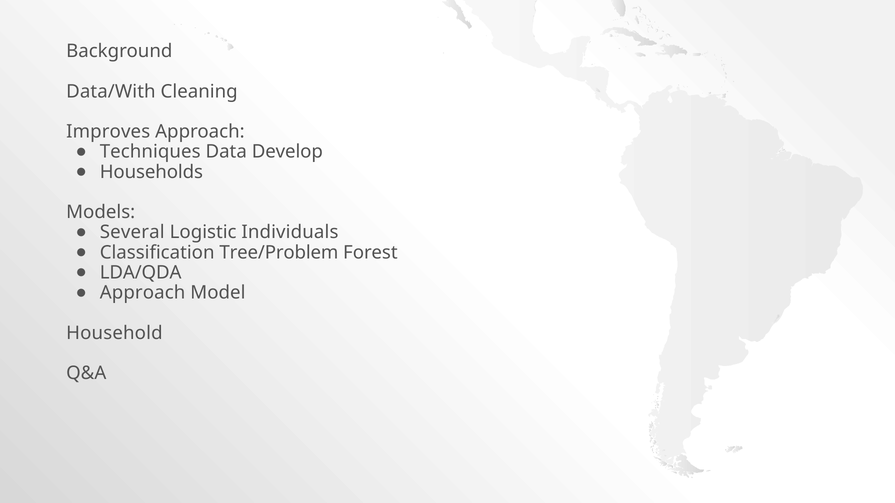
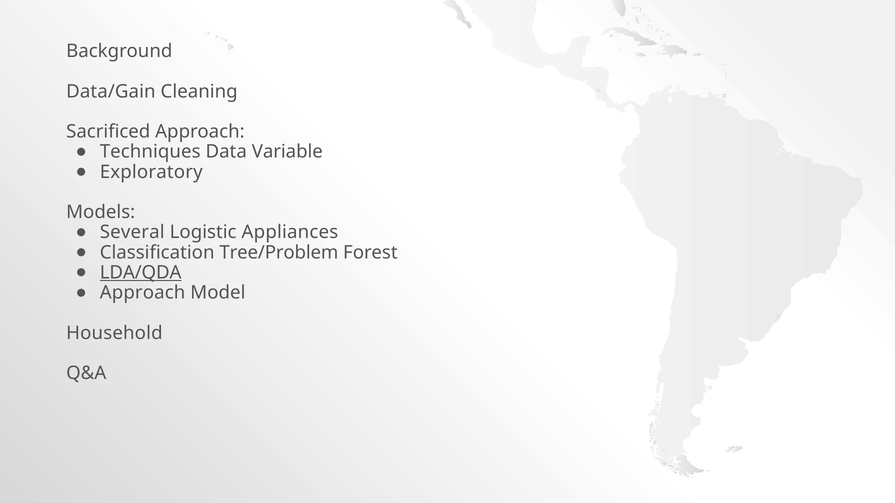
Data/With: Data/With -> Data/Gain (111, 92)
Improves: Improves -> Sacrificed (108, 132)
Develop: Develop -> Variable (287, 152)
Households: Households -> Exploratory (151, 172)
Individuals: Individuals -> Appliances (290, 233)
LDA/QDA underline: none -> present (141, 273)
